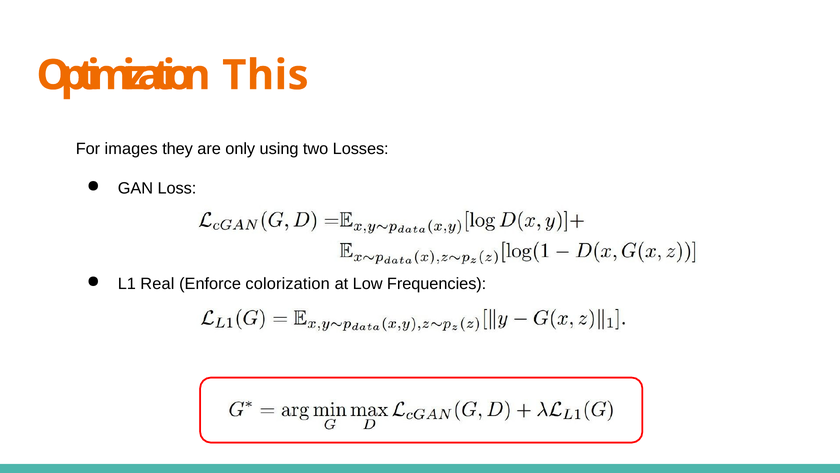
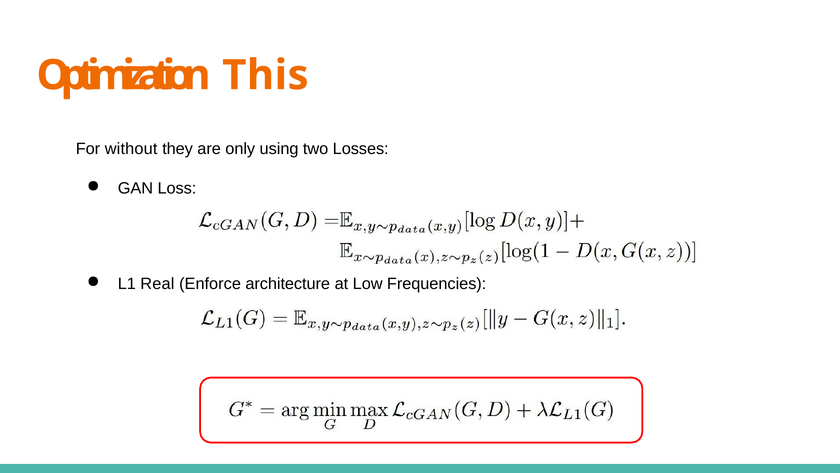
images: images -> without (131, 149)
colorization: colorization -> architecture (288, 283)
